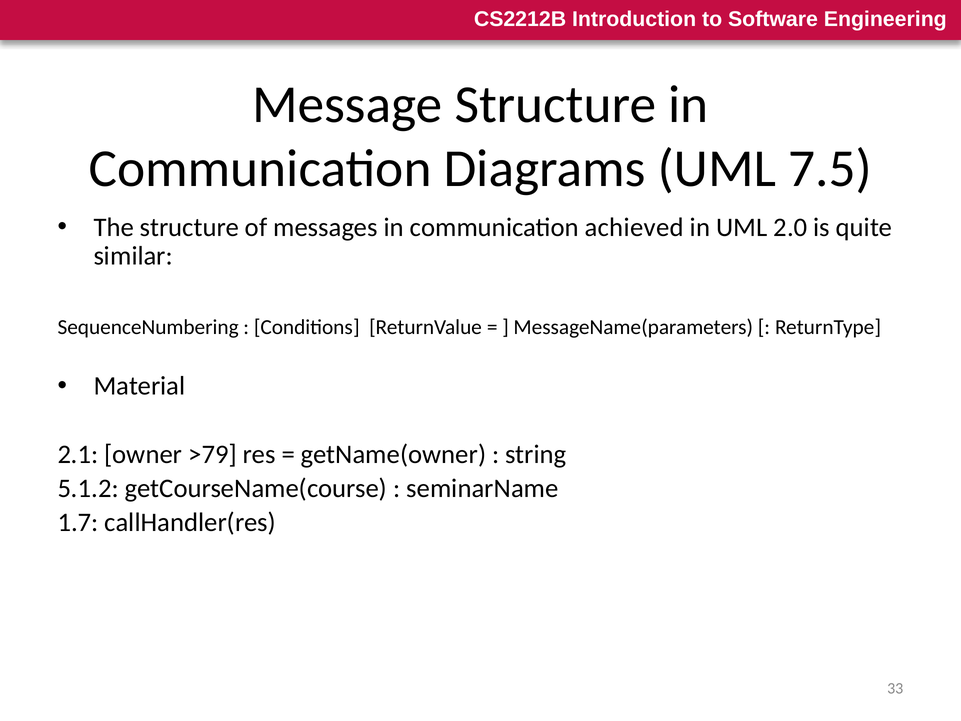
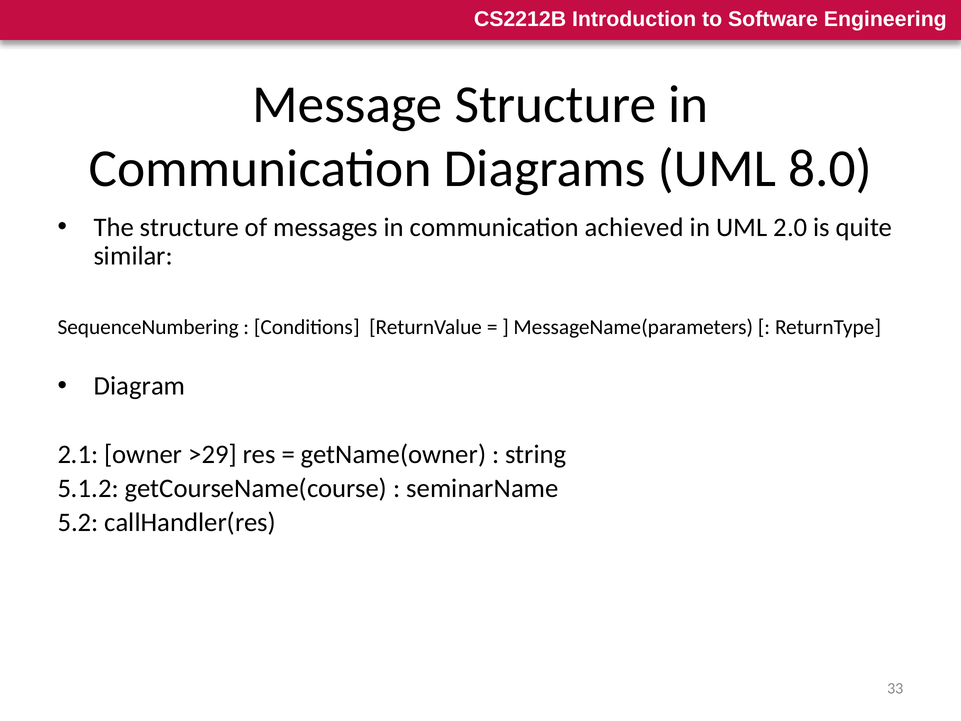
7.5: 7.5 -> 8.0 (830, 169)
Material: Material -> Diagram (139, 386)
>79: >79 -> >29 (212, 454)
1.7: 1.7 -> 5.2 (78, 522)
